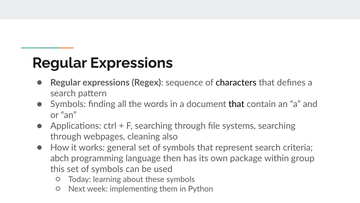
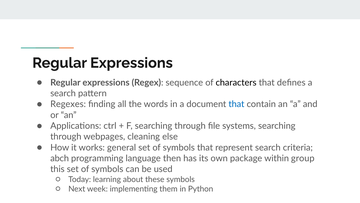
Symbols: Symbols -> Regexes (68, 104)
that colour: black -> blue (236, 104)
also: also -> else (170, 136)
